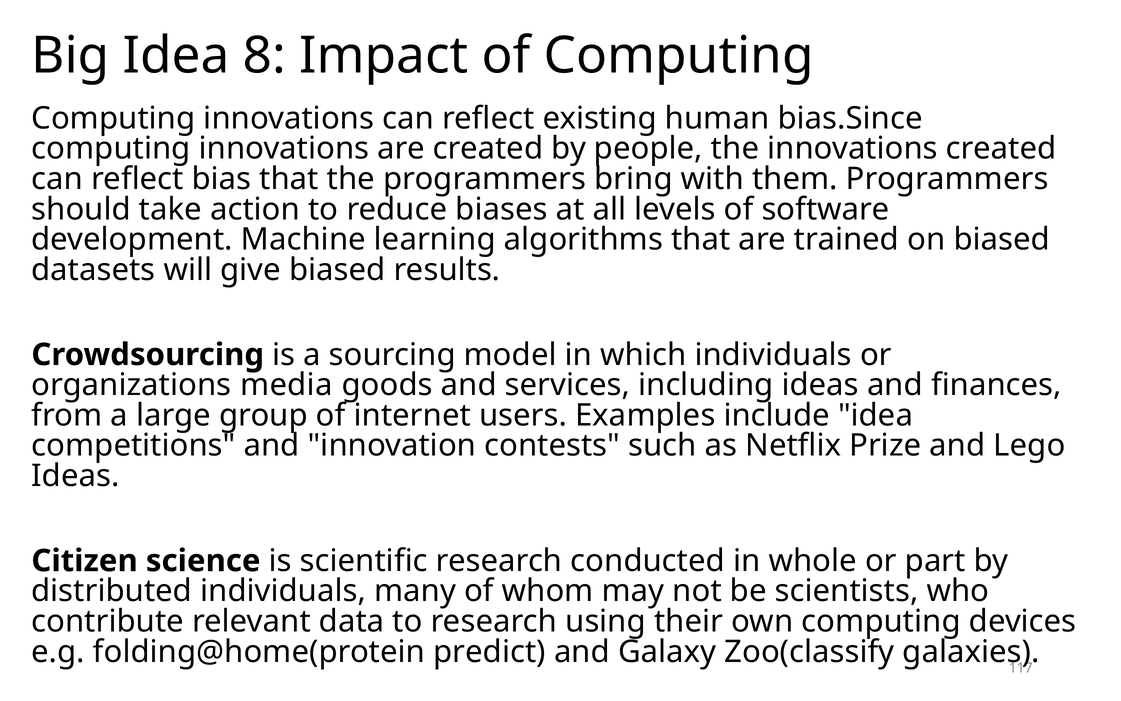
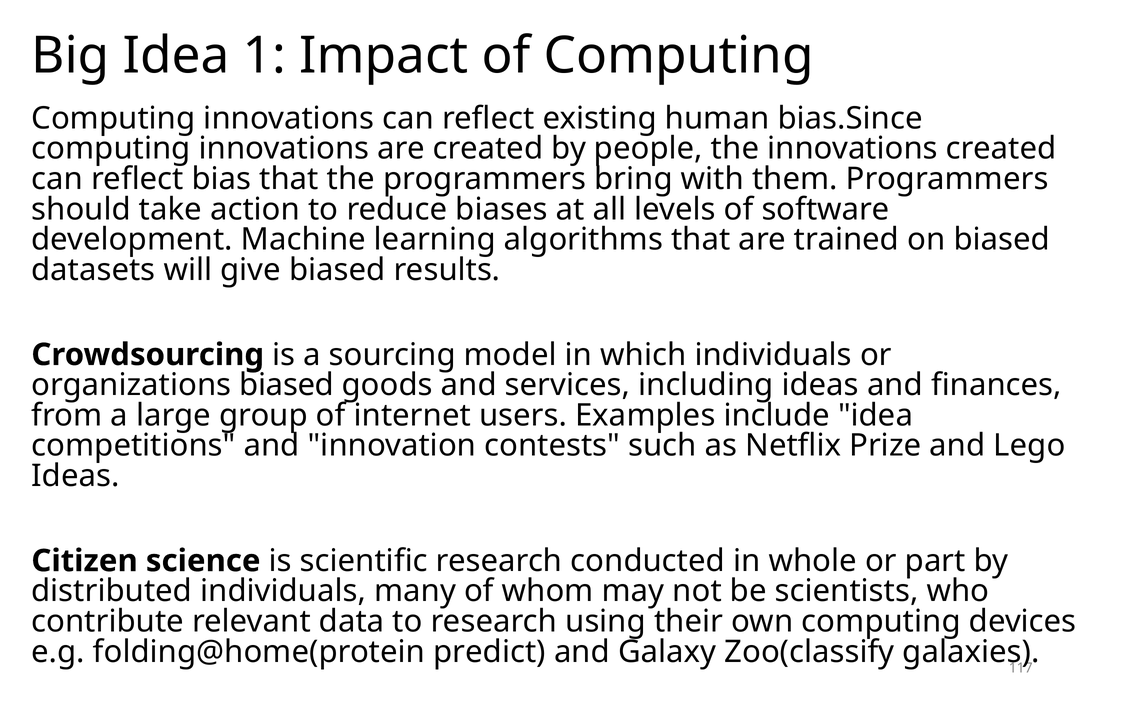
8: 8 -> 1 (264, 56)
organizations media: media -> biased (287, 385)
